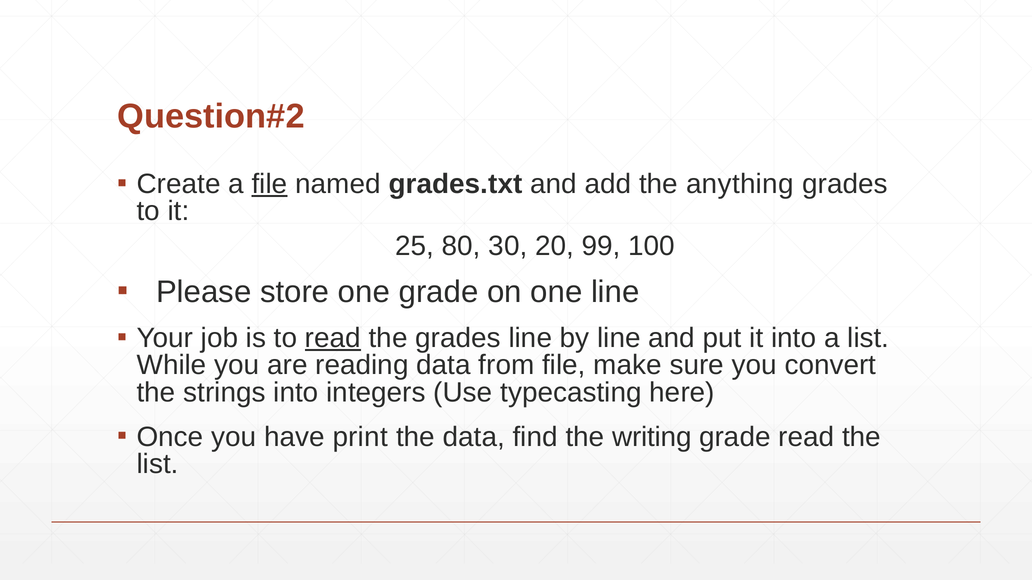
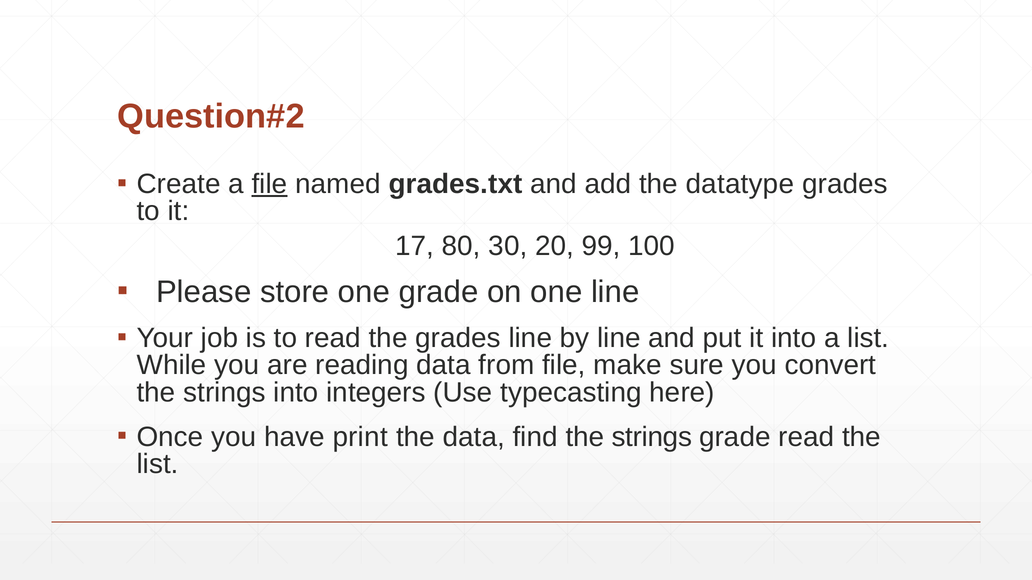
anything: anything -> datatype (740, 184)
25: 25 -> 17 (415, 246)
read underline: present -> none (333, 338)
find the writing: writing -> strings (652, 437)
